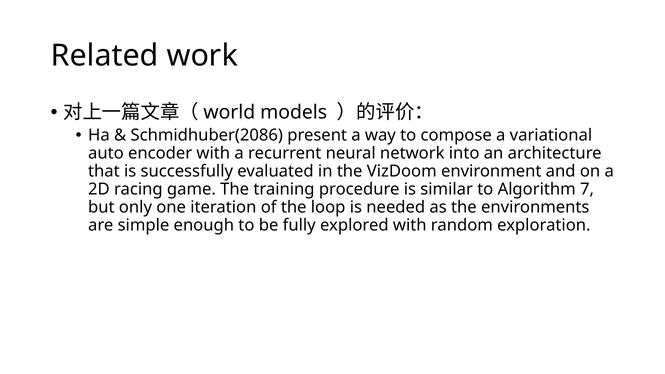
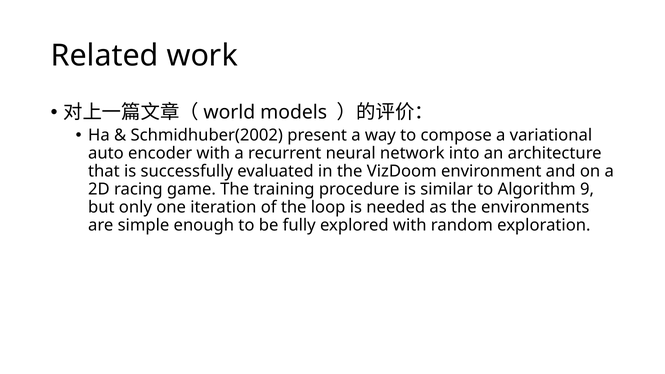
Schmidhuber(2086: Schmidhuber(2086 -> Schmidhuber(2002 (207, 135)
7: 7 -> 9 (587, 189)
